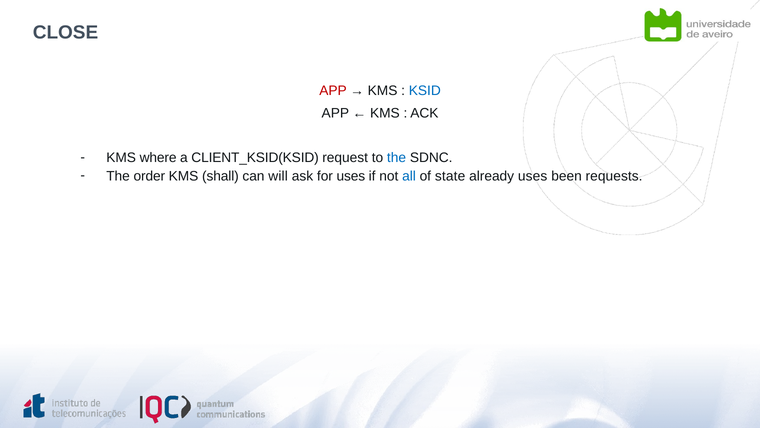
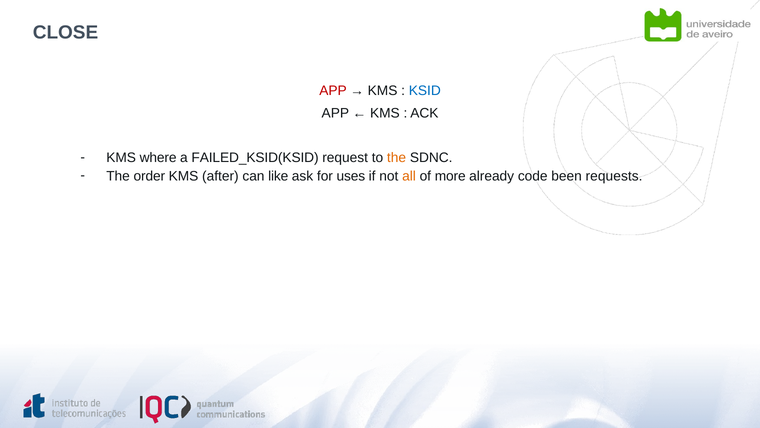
CLIENT_KSID(KSID: CLIENT_KSID(KSID -> FAILED_KSID(KSID (255, 158)
the colour: blue -> orange (397, 158)
shall: shall -> after (220, 176)
will: will -> like (278, 176)
all colour: blue -> orange (409, 176)
state: state -> more (450, 176)
already uses: uses -> code (533, 176)
